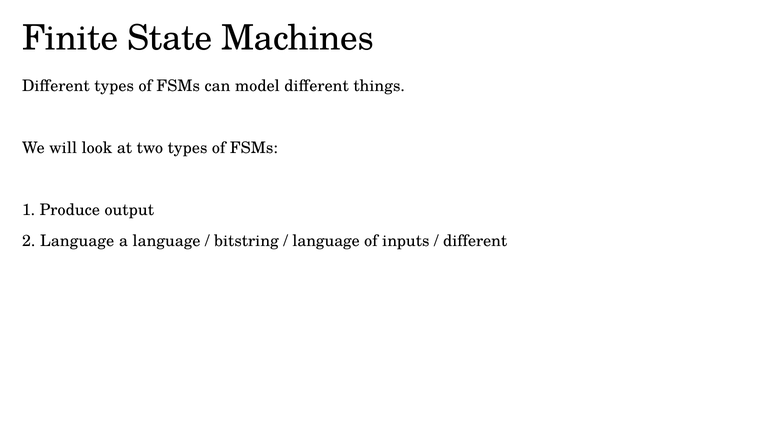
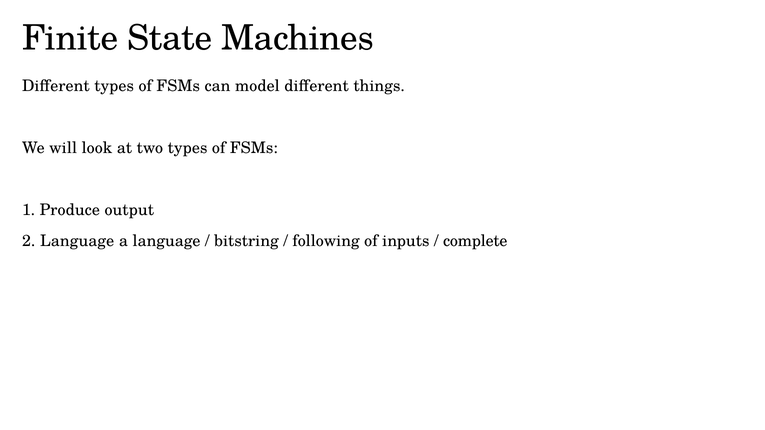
language: language -> following (326, 241)
different: different -> complete (475, 241)
